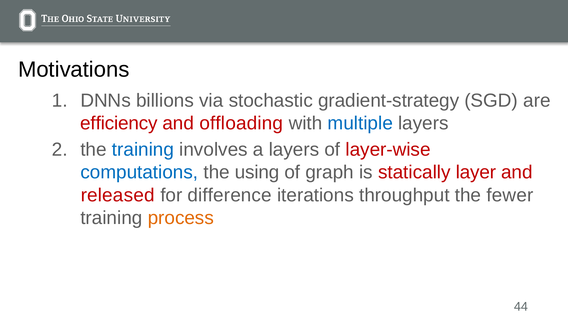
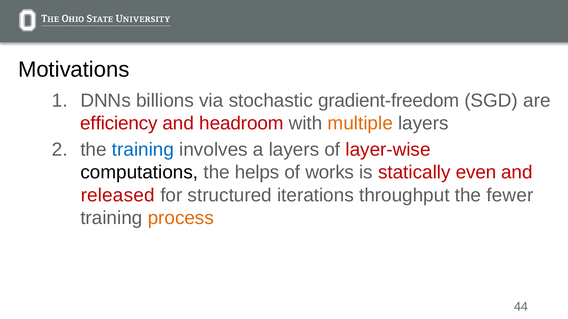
gradient-strategy: gradient-strategy -> gradient-freedom (389, 101)
offloading: offloading -> headroom (241, 123)
multiple colour: blue -> orange (360, 123)
computations colour: blue -> black (139, 173)
using: using -> helps (257, 173)
graph: graph -> works (330, 173)
layer: layer -> even (476, 173)
difference: difference -> structured (230, 195)
